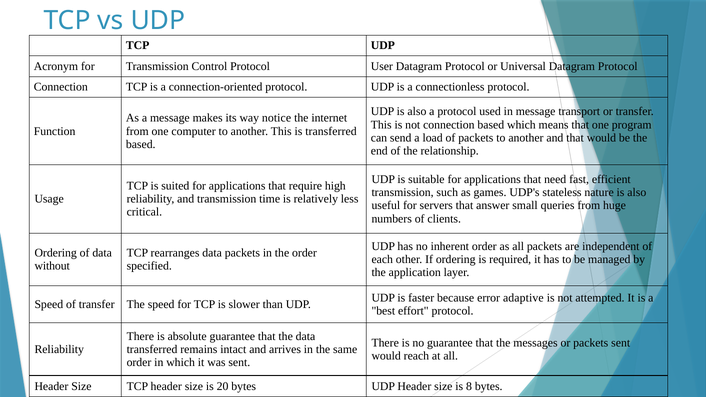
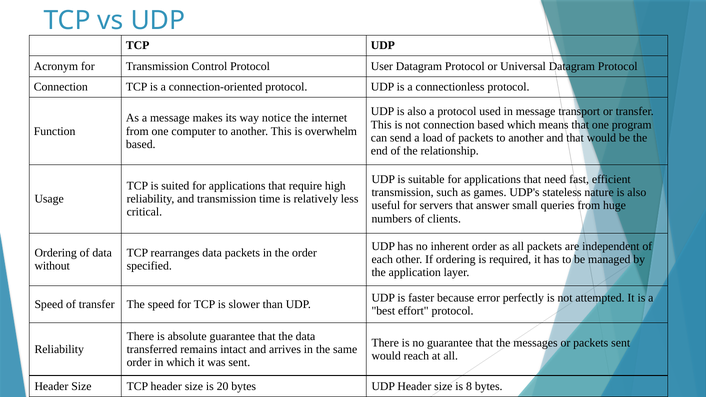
is transferred: transferred -> overwhelm (331, 131)
adaptive: adaptive -> perfectly (523, 298)
